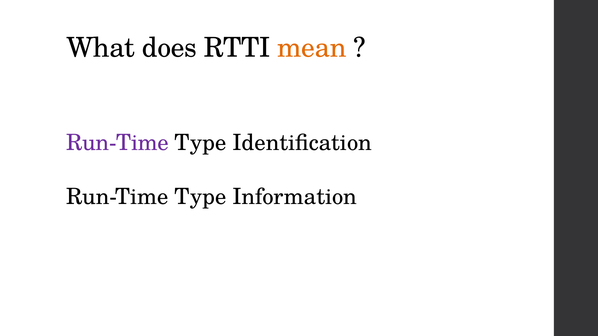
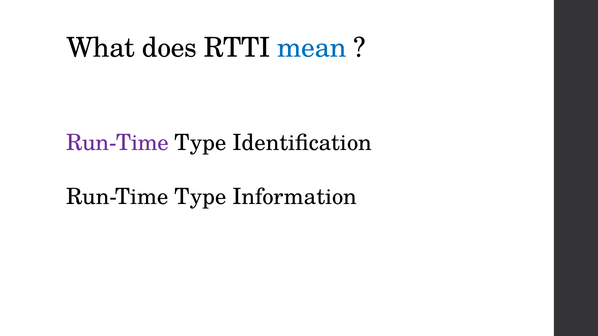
mean colour: orange -> blue (312, 48)
